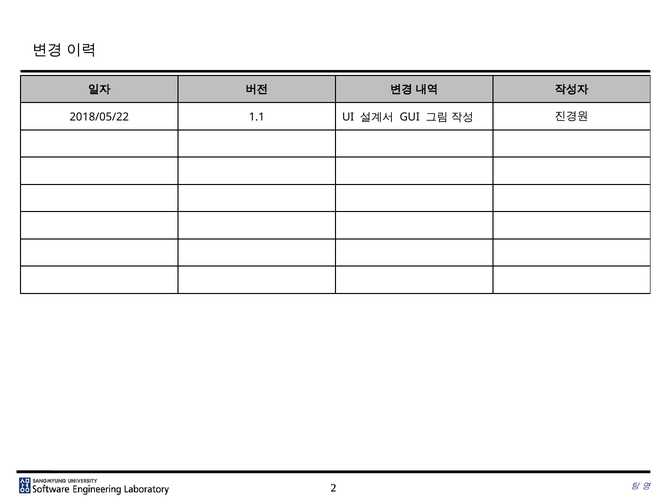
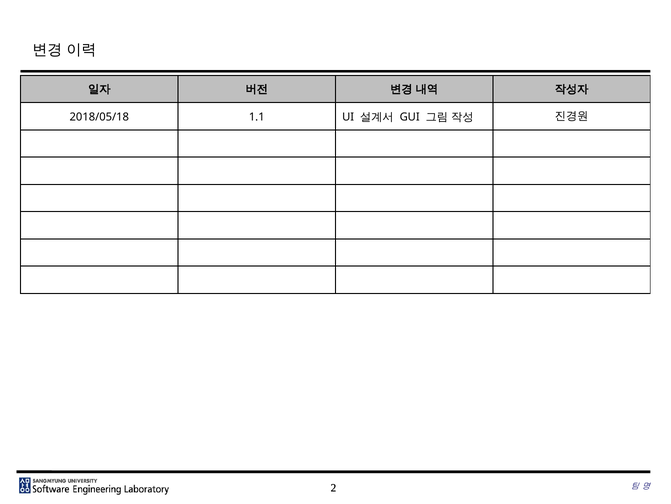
2018/05/22: 2018/05/22 -> 2018/05/18 (99, 117)
